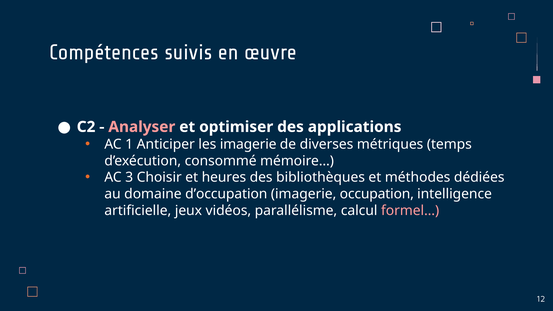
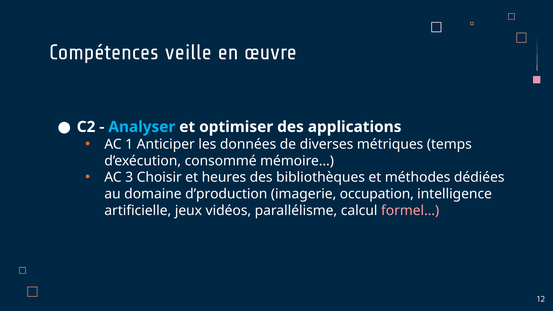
suivis: suivis -> veille (188, 53)
Analyser colour: pink -> light blue (142, 127)
les imagerie: imagerie -> données (248, 144)
d’occupation: d’occupation -> d’production (226, 194)
